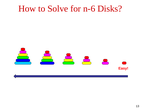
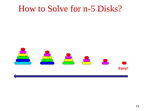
n-6: n-6 -> n-5 (89, 9)
